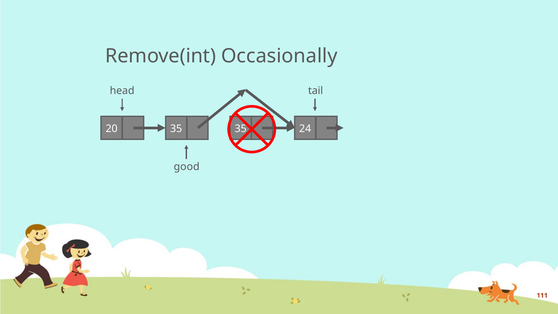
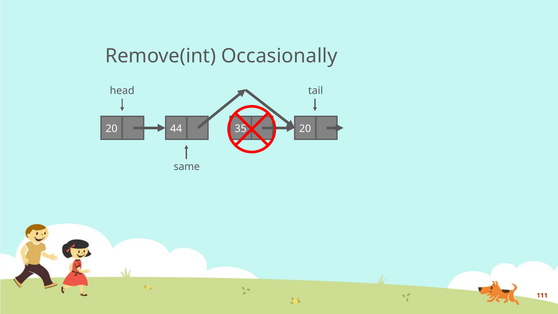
20 35: 35 -> 44 (176, 129)
24: 24 -> 20 (305, 129)
good: good -> same (187, 167)
